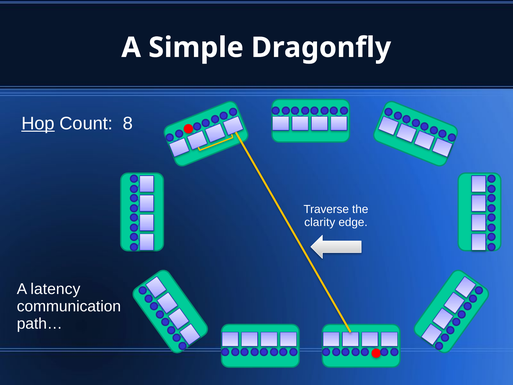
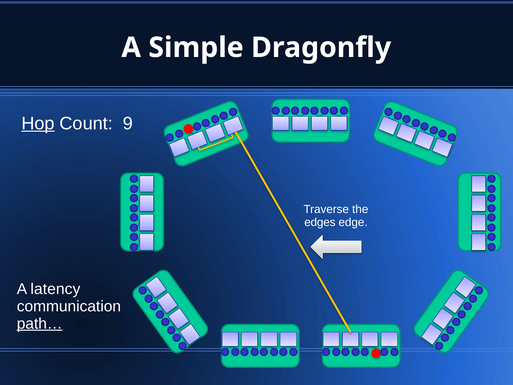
8: 8 -> 9 (128, 123)
clarity: clarity -> edges (320, 222)
path… underline: none -> present (40, 323)
